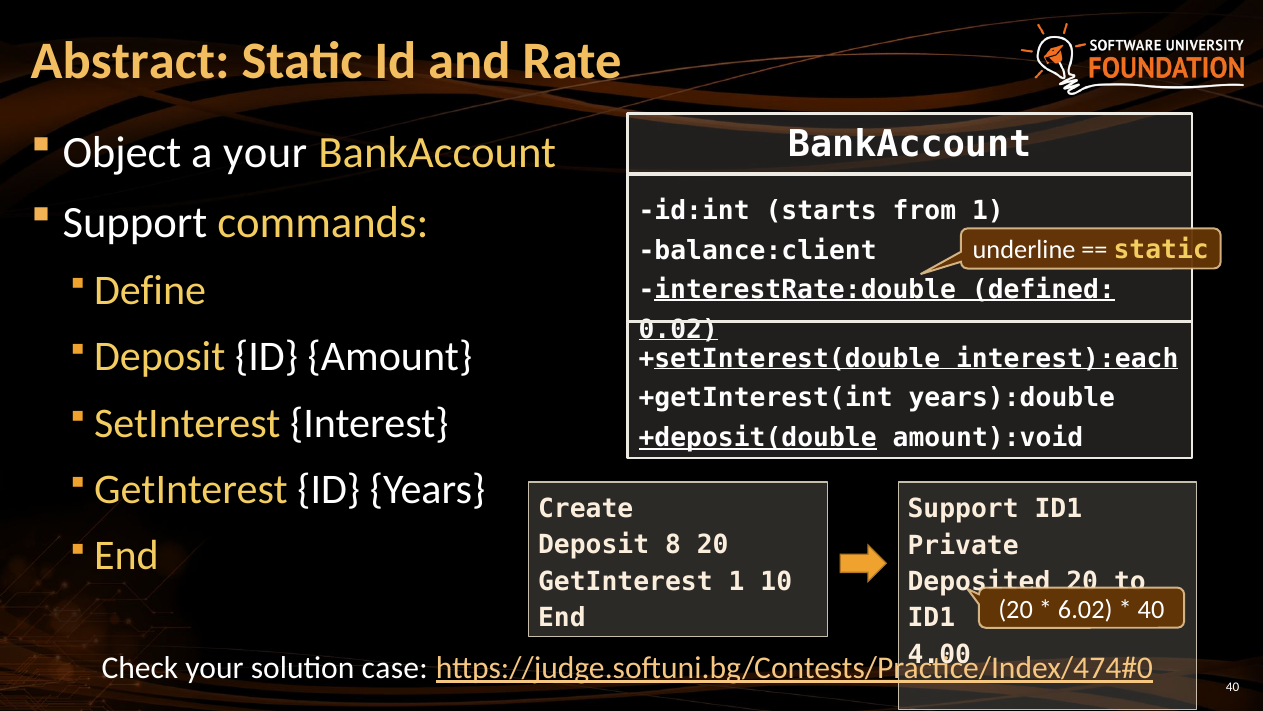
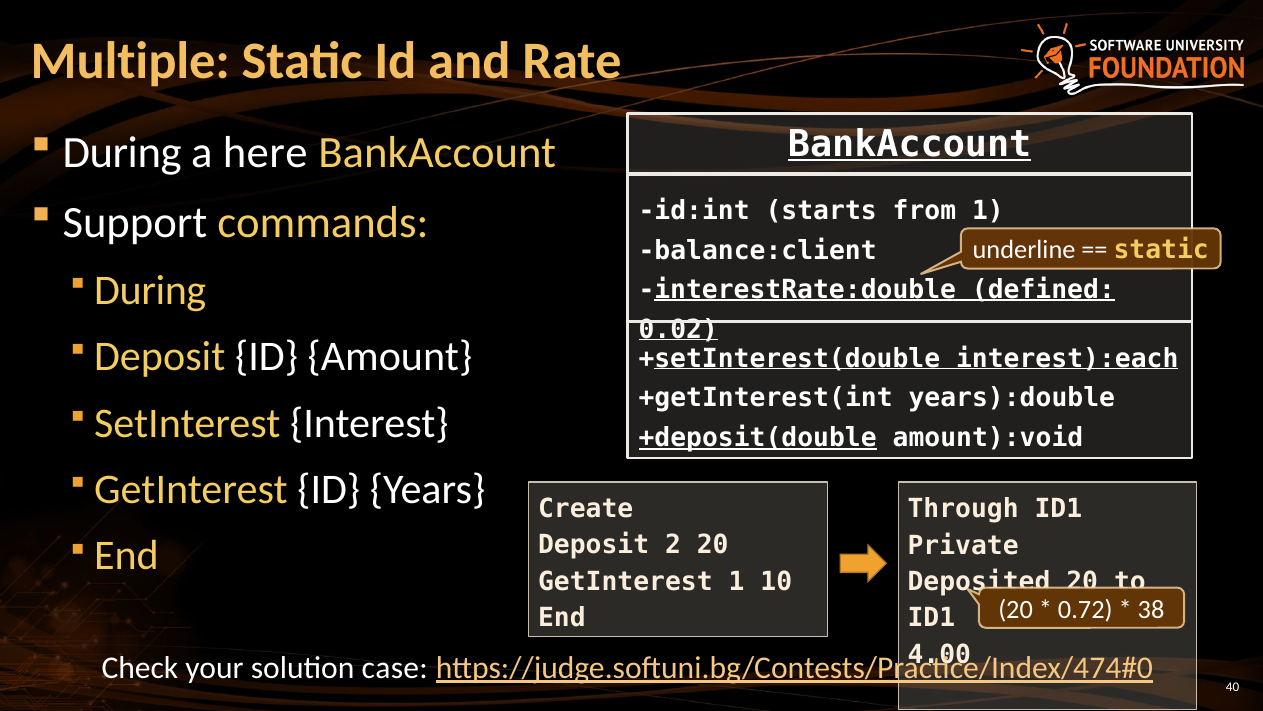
Abstract: Abstract -> Multiple (130, 61)
BankAccount underline: none -> present (910, 144)
Object: Object -> During (122, 153)
a your: your -> here (265, 153)
Define: Define -> During (150, 290)
Support: Support -> Through (963, 509)
8: 8 -> 2 (673, 545)
6.02: 6.02 -> 0.72 (1085, 609)
40: 40 -> 38 (1151, 609)
